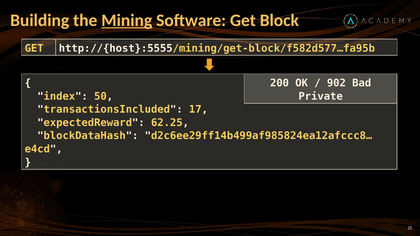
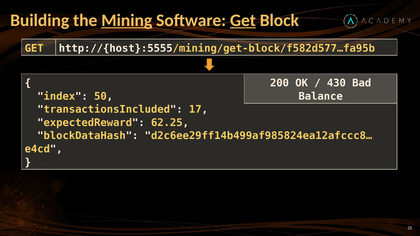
Get underline: none -> present (243, 20)
902: 902 -> 430 (336, 83)
Private: Private -> Balance (321, 96)
